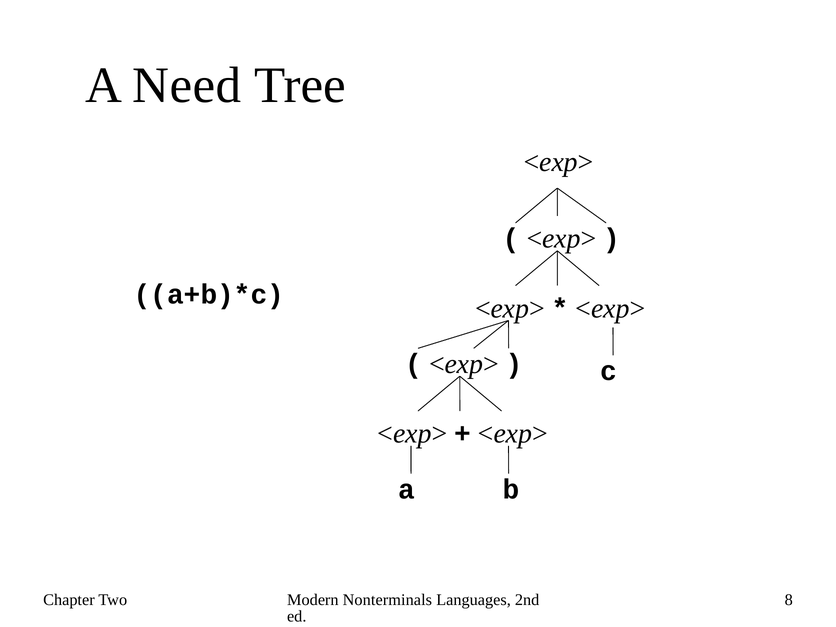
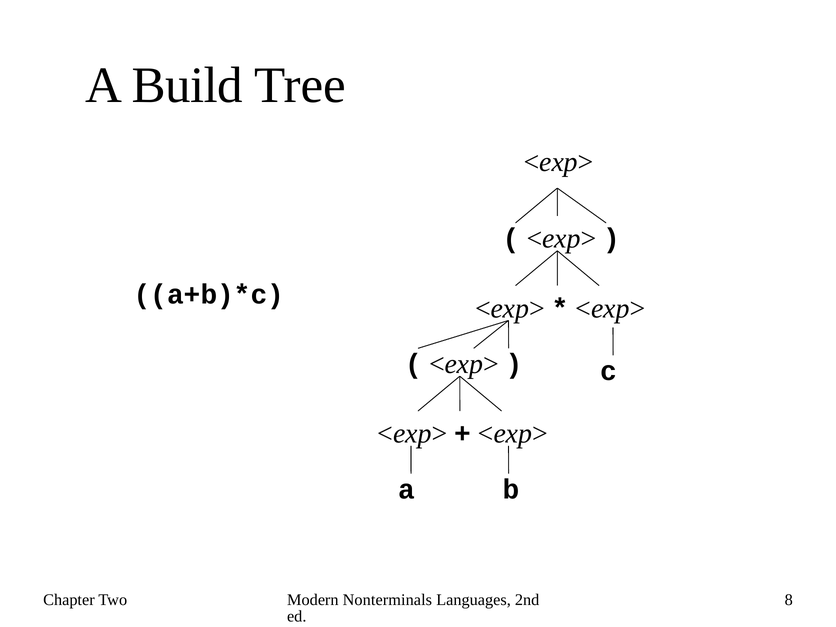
Need: Need -> Build (187, 85)
